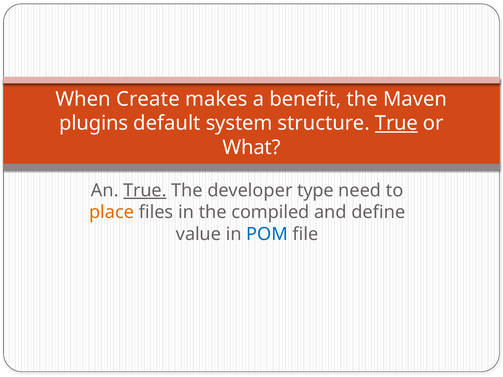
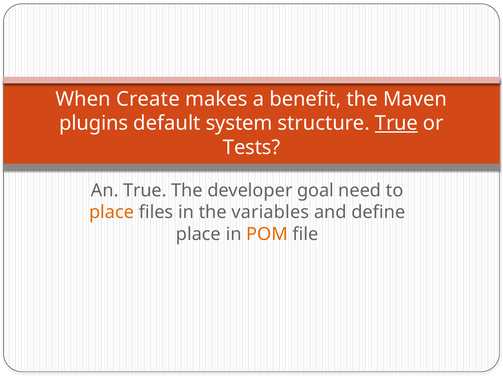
What: What -> Tests (252, 148)
True underline: present -> none (145, 191)
type: type -> goal (315, 191)
compiled: compiled -> variables (270, 212)
value: value -> place (198, 234)
POM colour: blue -> orange (267, 234)
